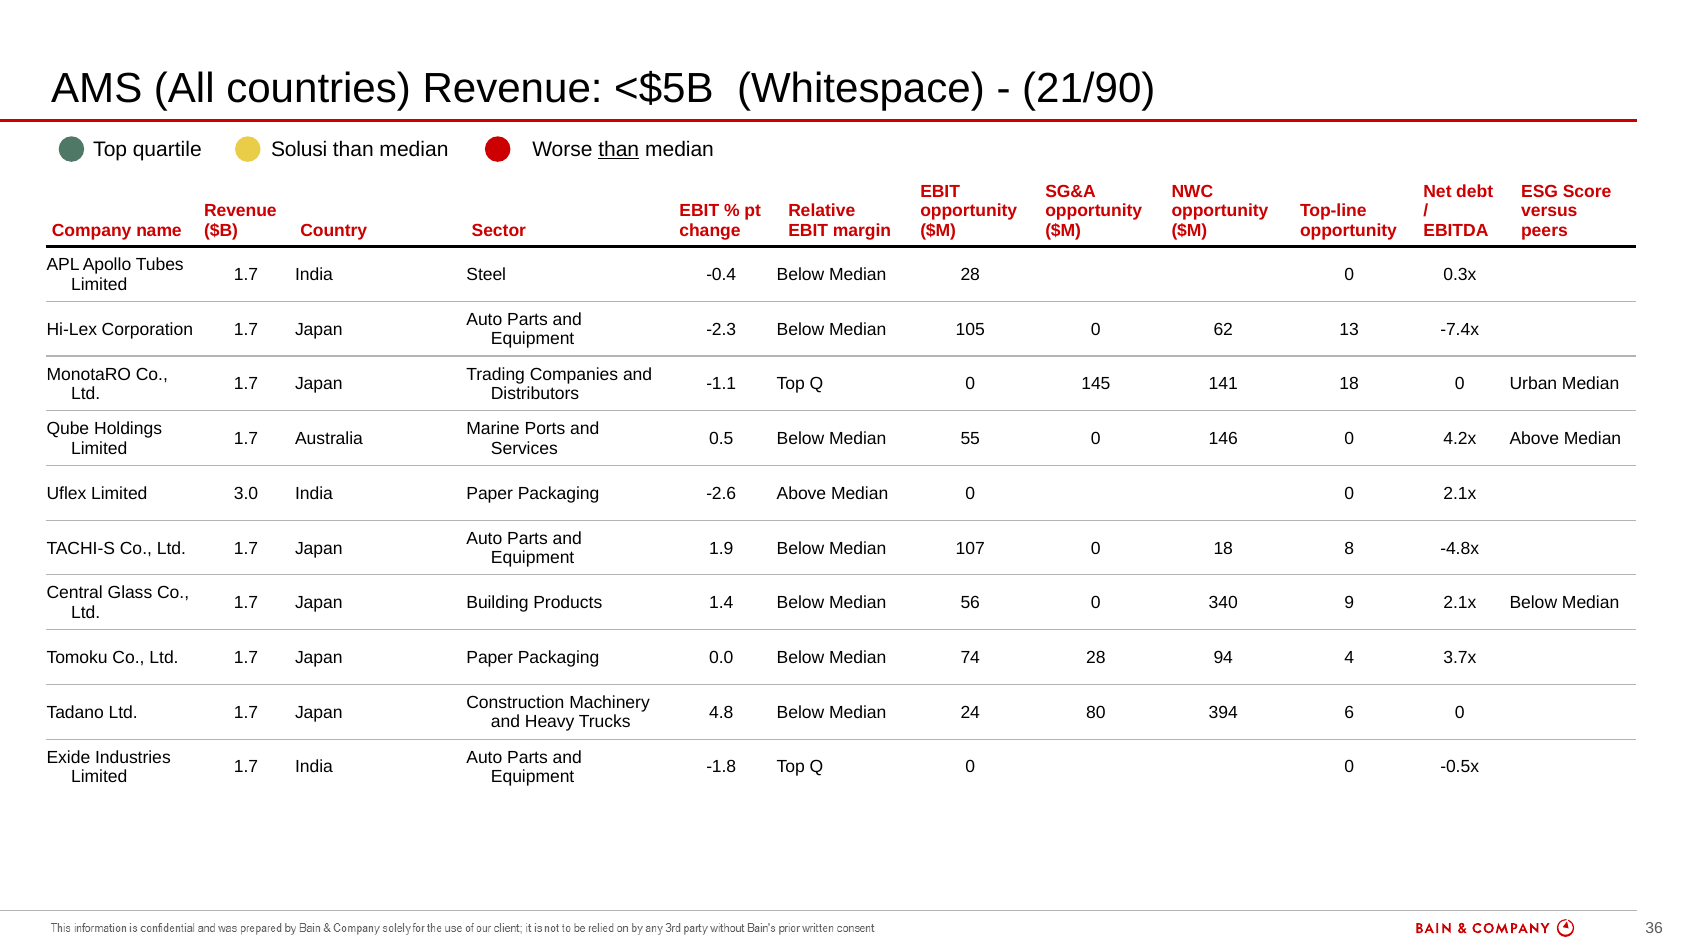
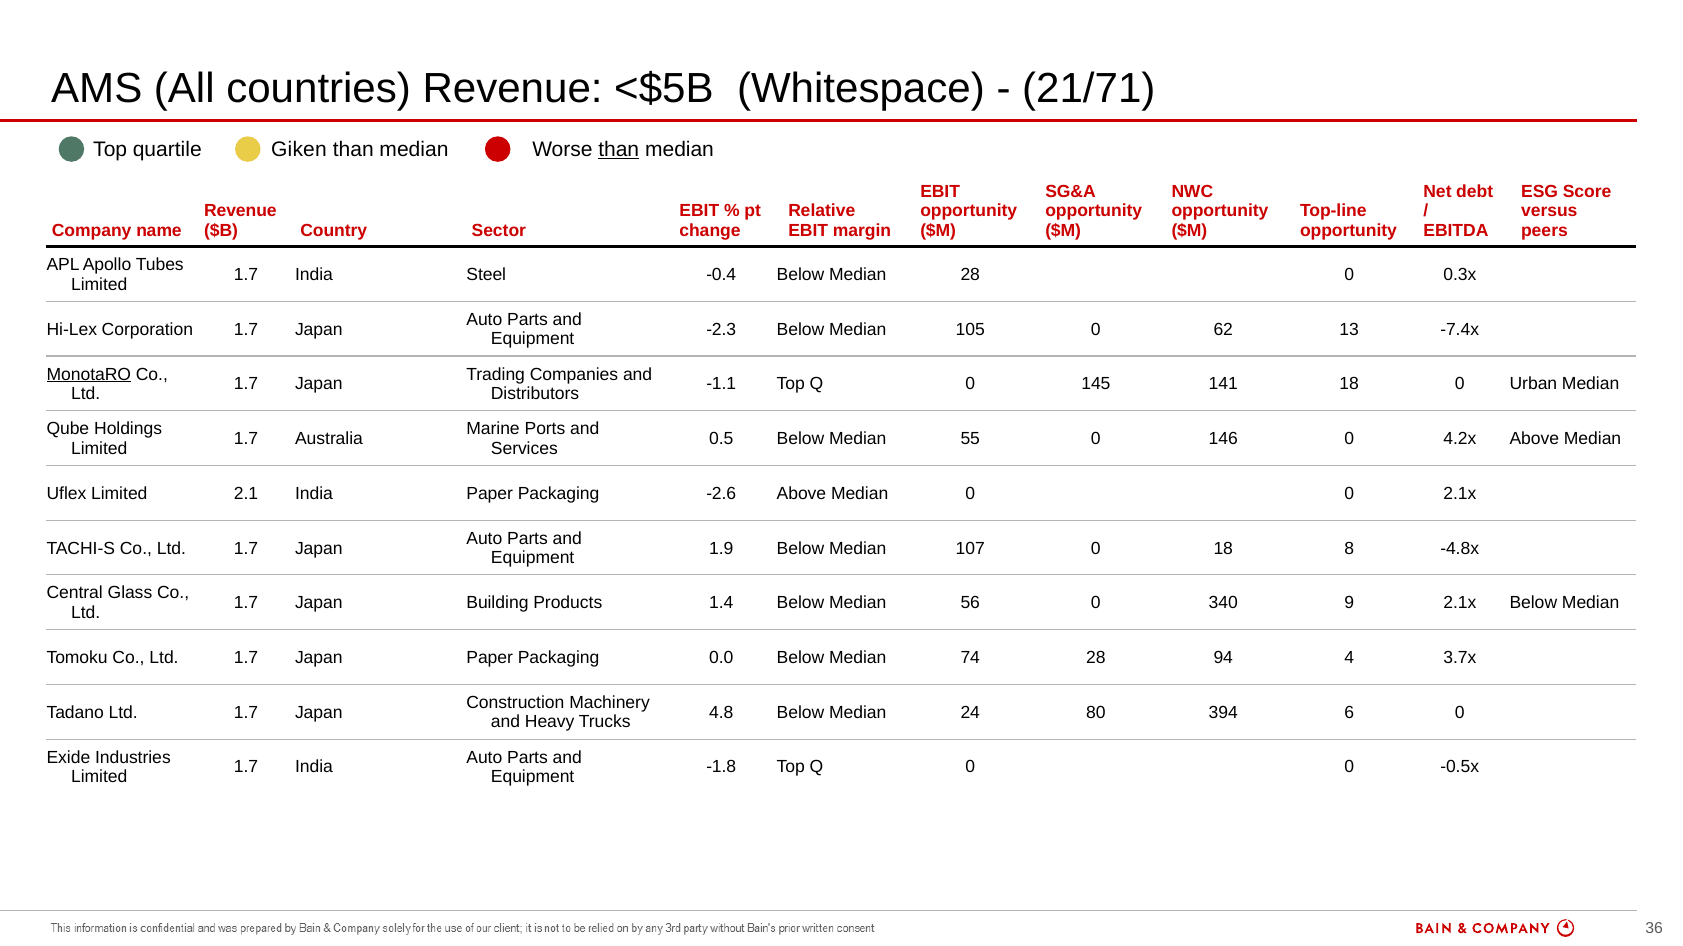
21/90: 21/90 -> 21/71 (1089, 89)
Solusi: Solusi -> Giken (299, 150)
MonotaRO underline: none -> present (89, 375)
3.0: 3.0 -> 2.1 (246, 494)
